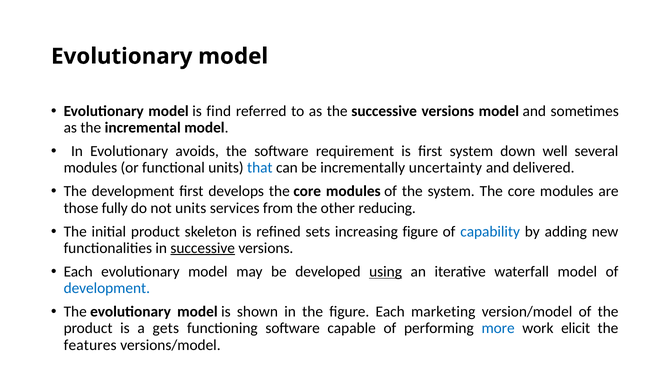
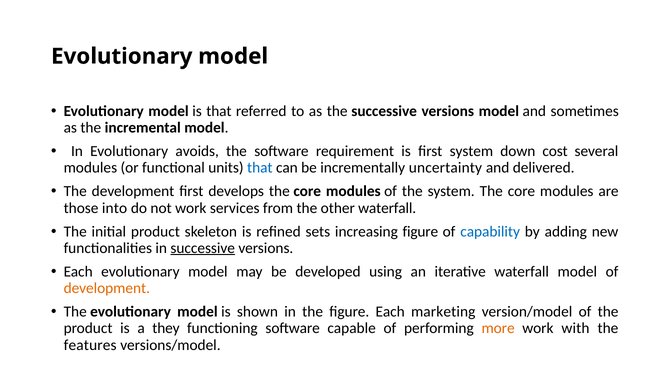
is find: find -> that (219, 111)
well: well -> cost (555, 151)
fully: fully -> into (115, 208)
not units: units -> work (191, 208)
other reducing: reducing -> waterfall (387, 208)
using underline: present -> none (386, 272)
development colour: blue -> orange (107, 288)
gets: gets -> they (166, 328)
more colour: blue -> orange (498, 328)
elicit: elicit -> with (575, 328)
